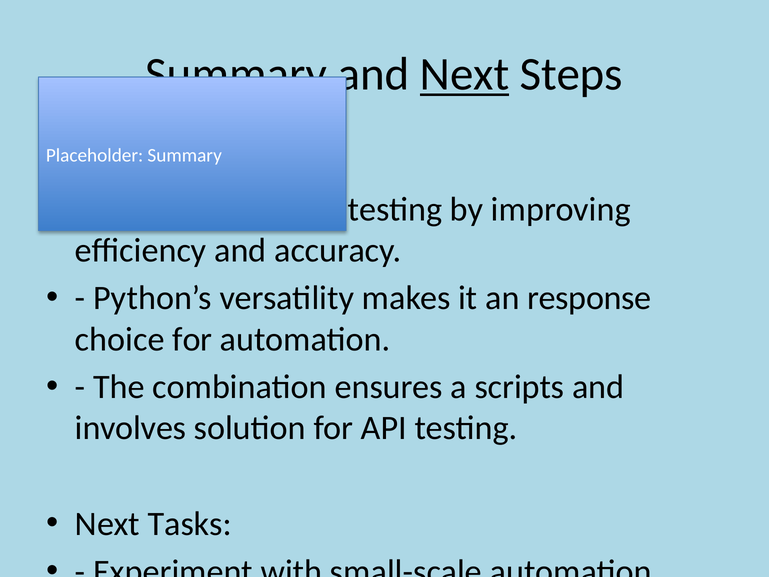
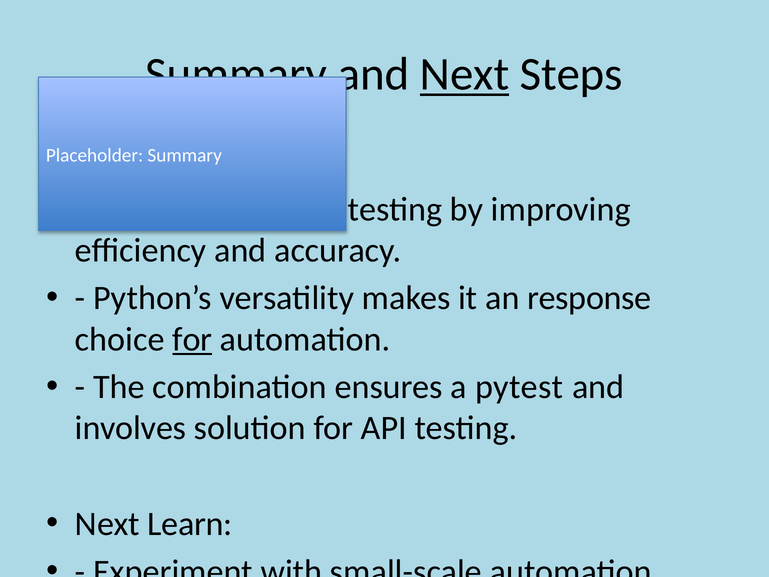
for underline: none -> present (192, 339)
scripts: scripts -> pytest (519, 387)
Tasks: Tasks -> Learn (190, 524)
